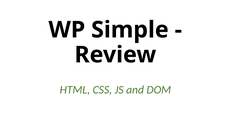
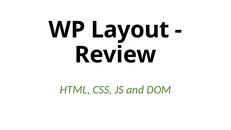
Simple: Simple -> Layout (130, 30)
